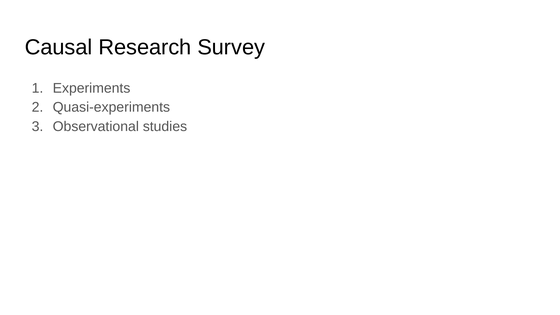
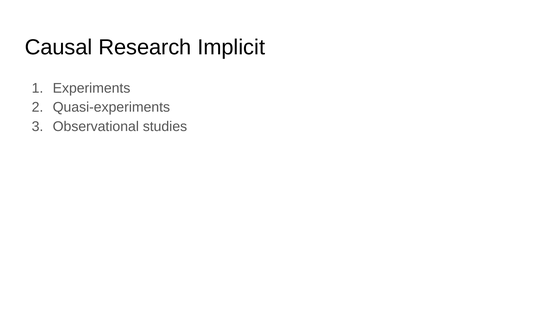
Survey: Survey -> Implicit (231, 47)
